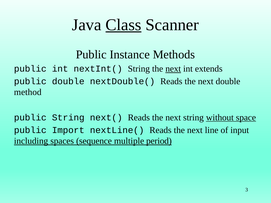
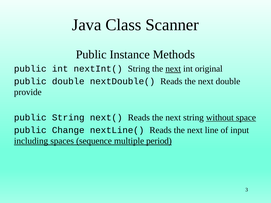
Class underline: present -> none (123, 25)
extends: extends -> original (209, 69)
method: method -> provide (28, 92)
Import: Import -> Change (68, 130)
